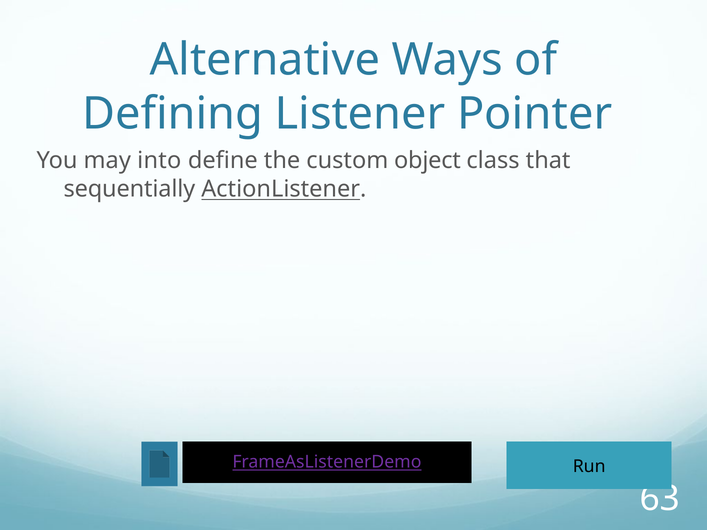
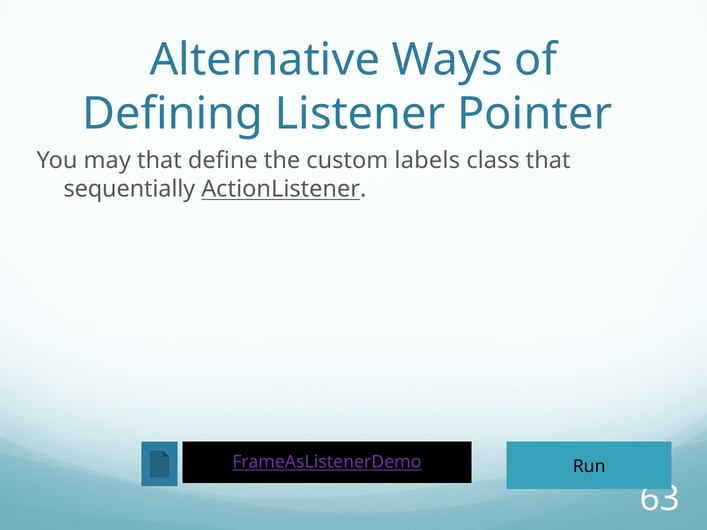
may into: into -> that (159, 161)
object: object -> labels (427, 161)
